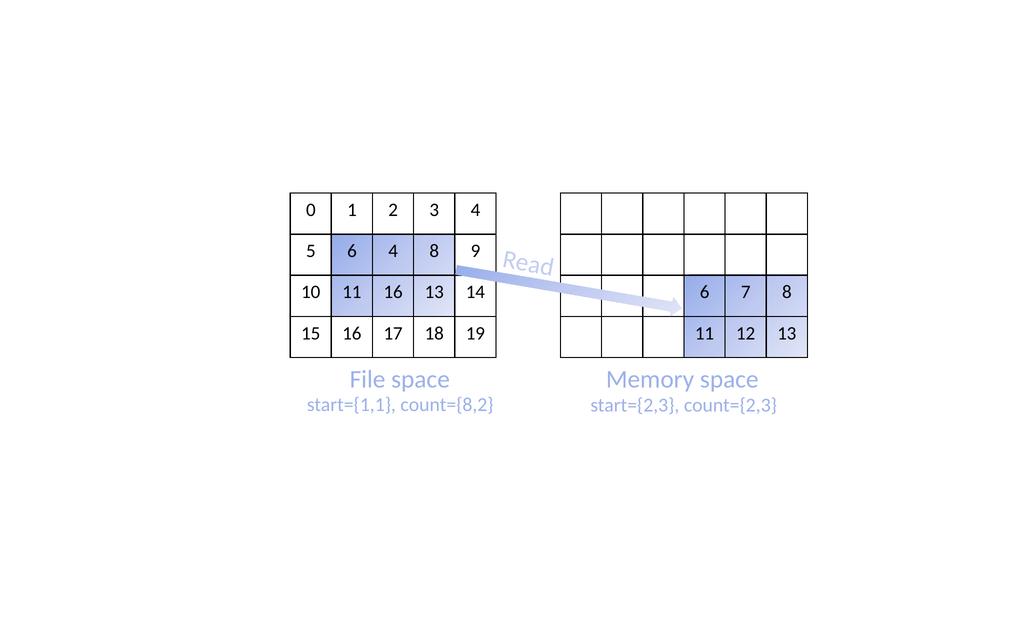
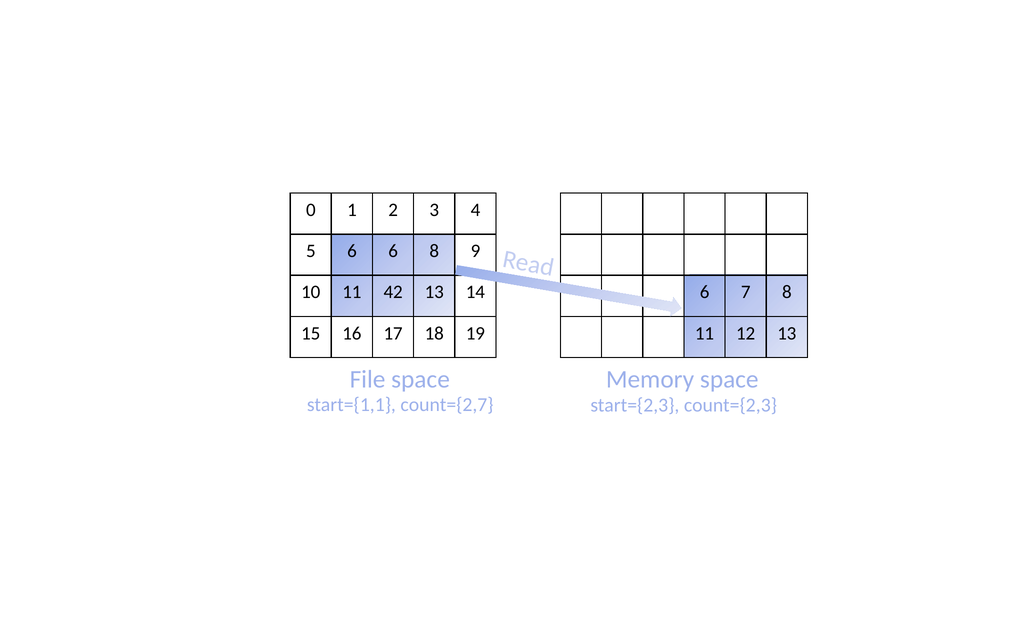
6 4: 4 -> 6 (393, 251)
11 16: 16 -> 42 (393, 292)
count={8,2: count={8,2 -> count={2,7 (447, 405)
